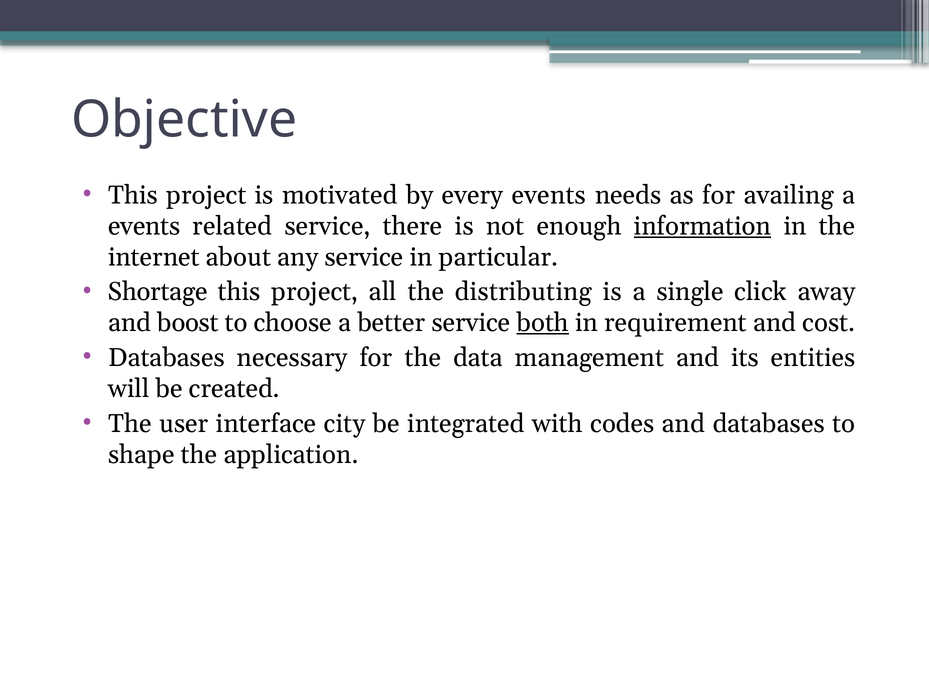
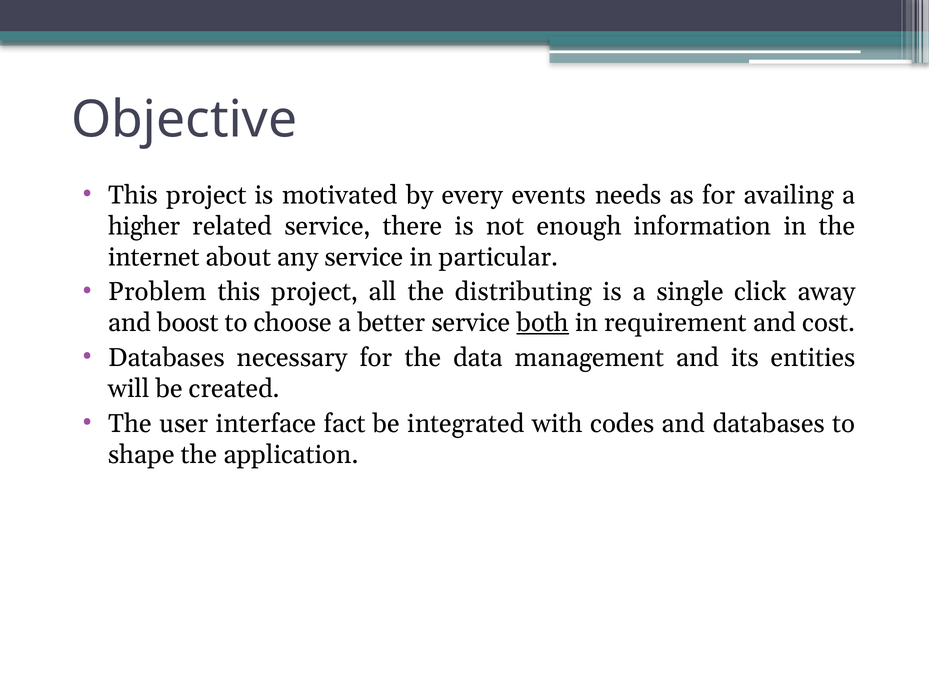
events: events -> higher (144, 226)
information underline: present -> none (703, 226)
Shortage: Shortage -> Problem (157, 292)
city: city -> fact (345, 424)
